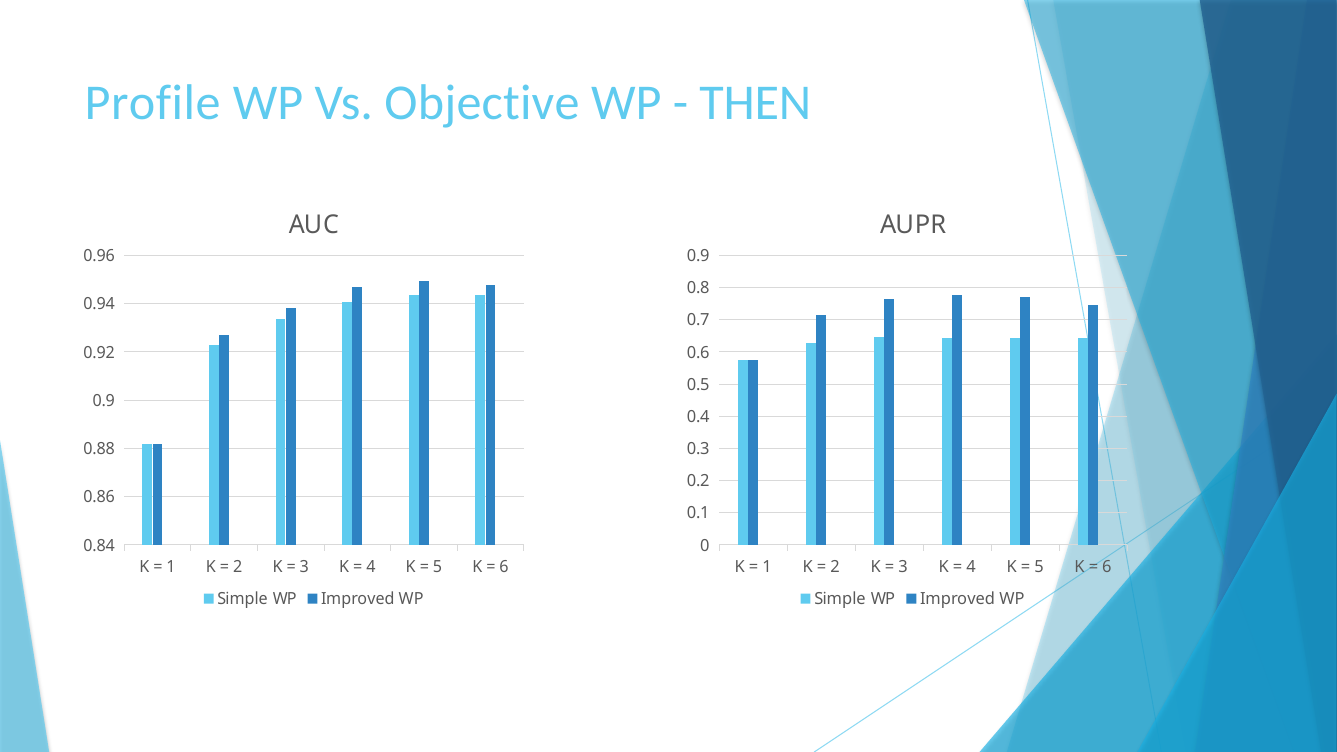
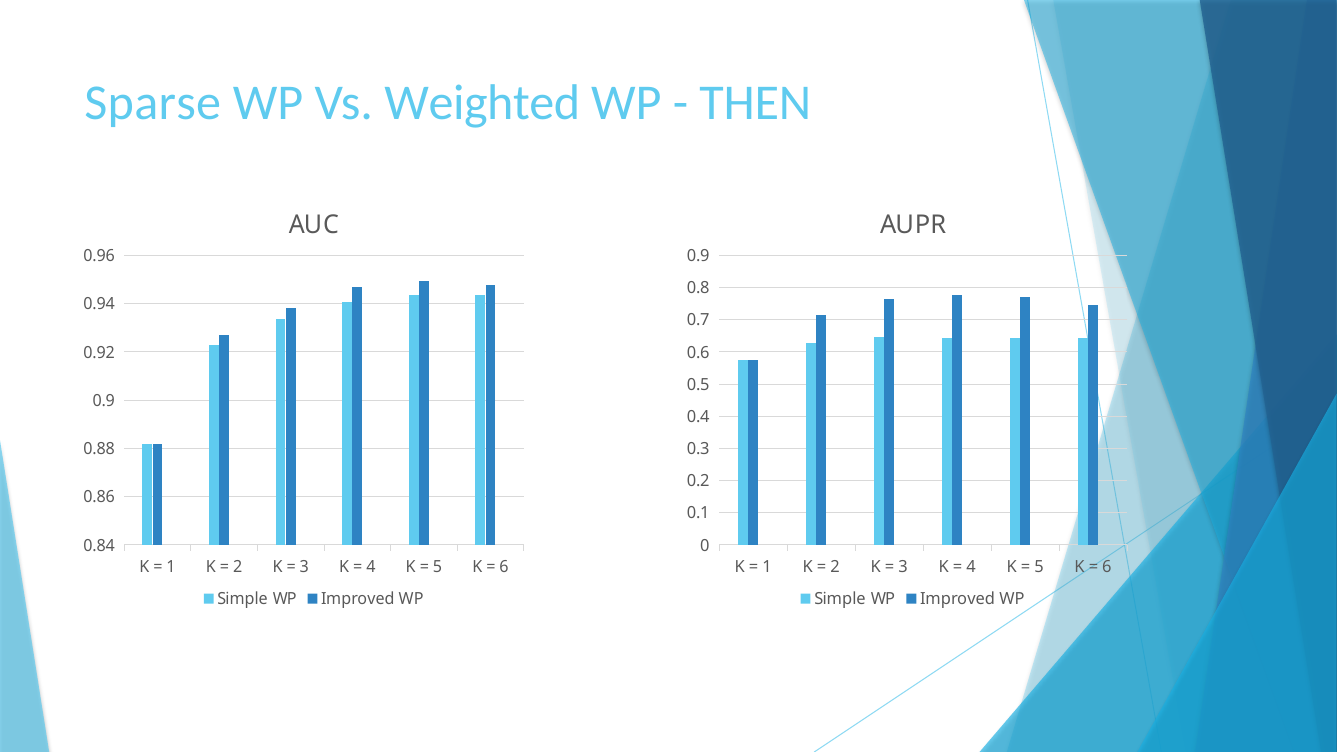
Profile: Profile -> Sparse (153, 103)
Objective: Objective -> Weighted (482, 103)
